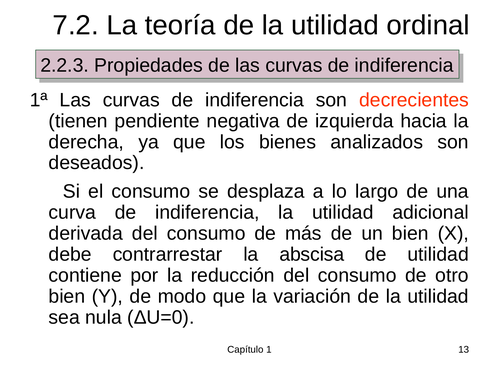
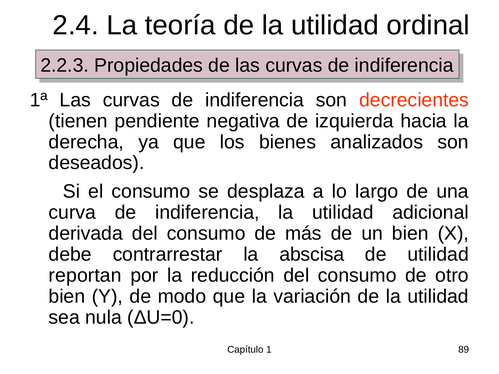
7.2: 7.2 -> 2.4 (76, 26)
contiene: contiene -> reportan (85, 276)
13: 13 -> 89 (464, 350)
